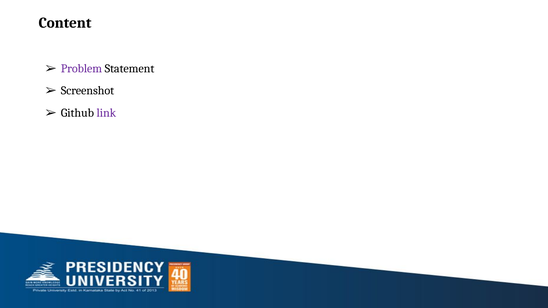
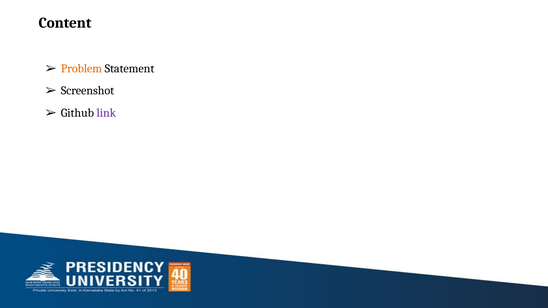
Problem colour: purple -> orange (81, 69)
